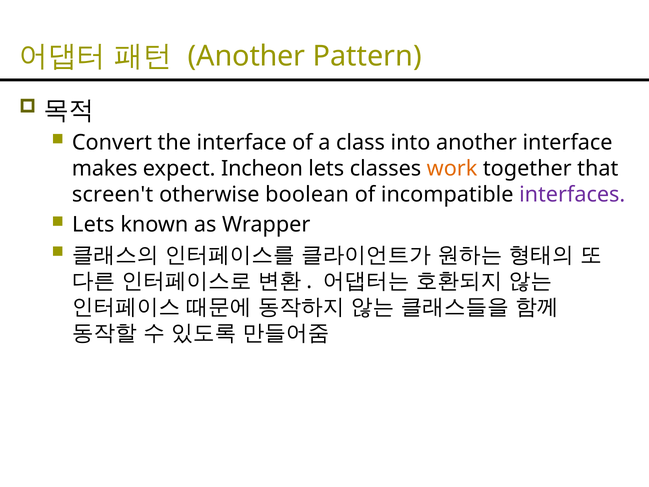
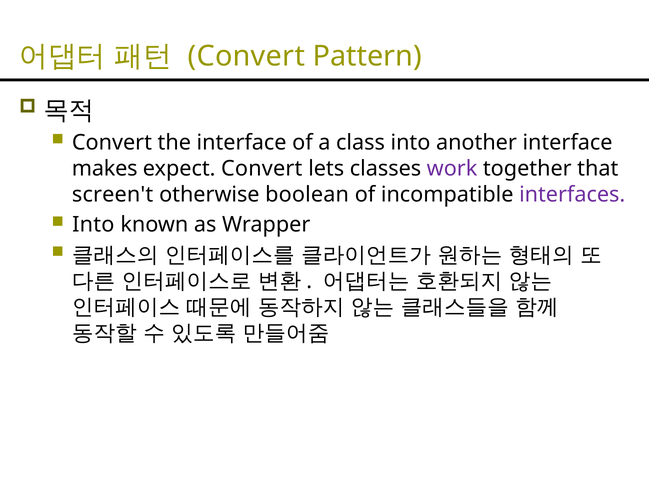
Another: Another -> Convert (246, 56)
expect Incheon: Incheon -> Convert (262, 168)
work colour: orange -> purple (452, 168)
Lets: Lets -> Into (93, 225)
